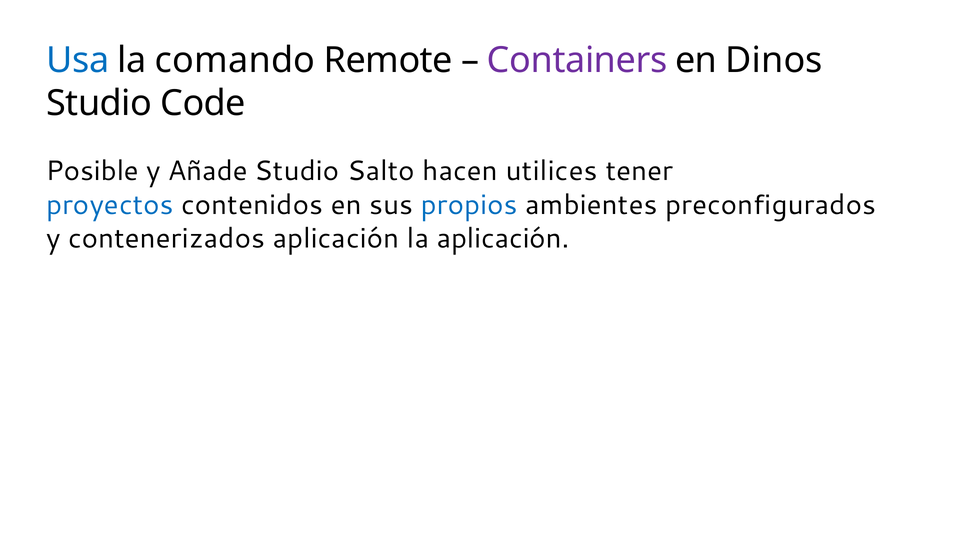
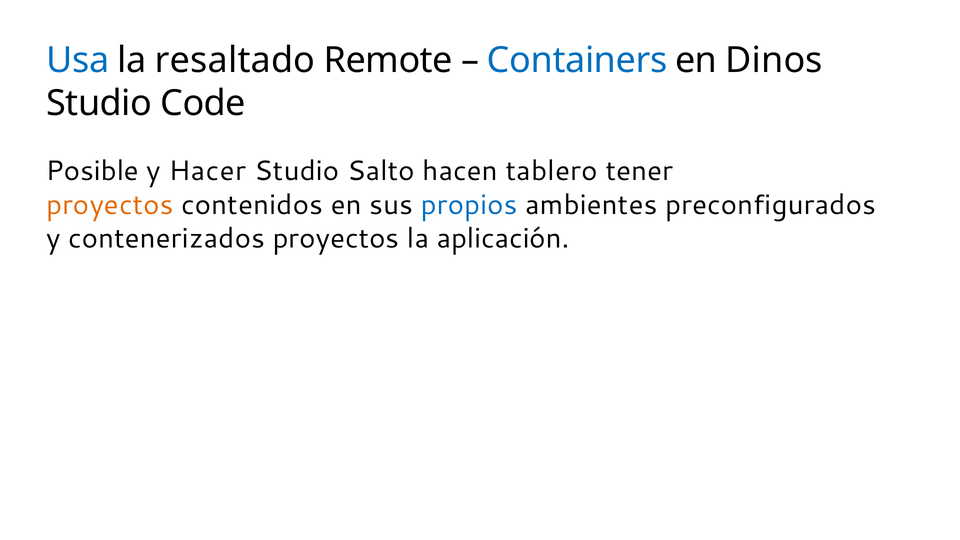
comando: comando -> resaltado (235, 60)
Containers colour: purple -> blue (577, 60)
Añade: Añade -> Hacer (207, 171)
utilices: utilices -> tablero (552, 171)
proyectos colour: blue -> orange (110, 205)
contenerizados aplicación: aplicación -> proyectos (336, 238)
